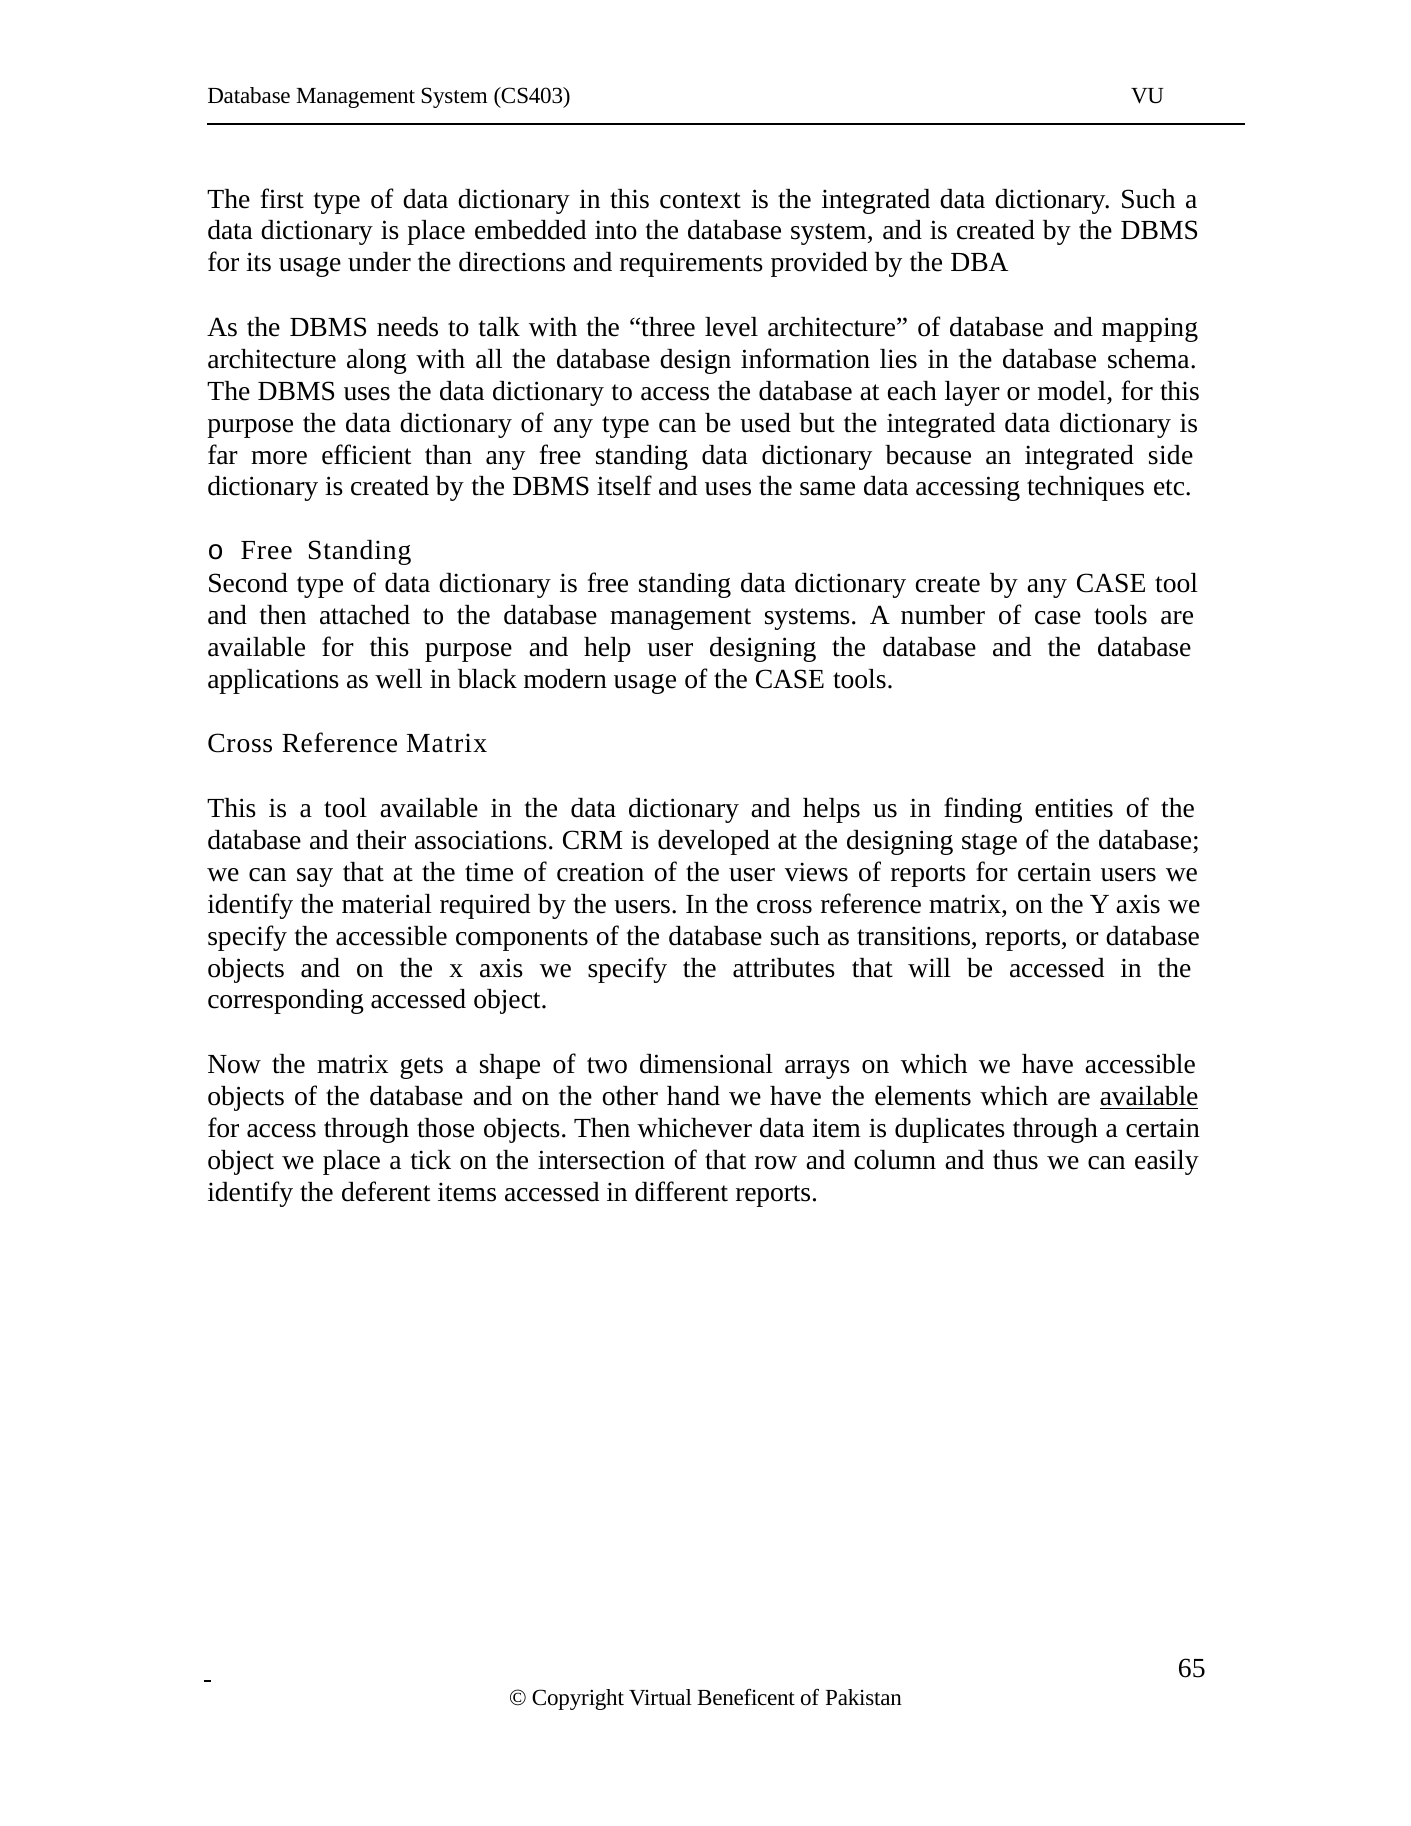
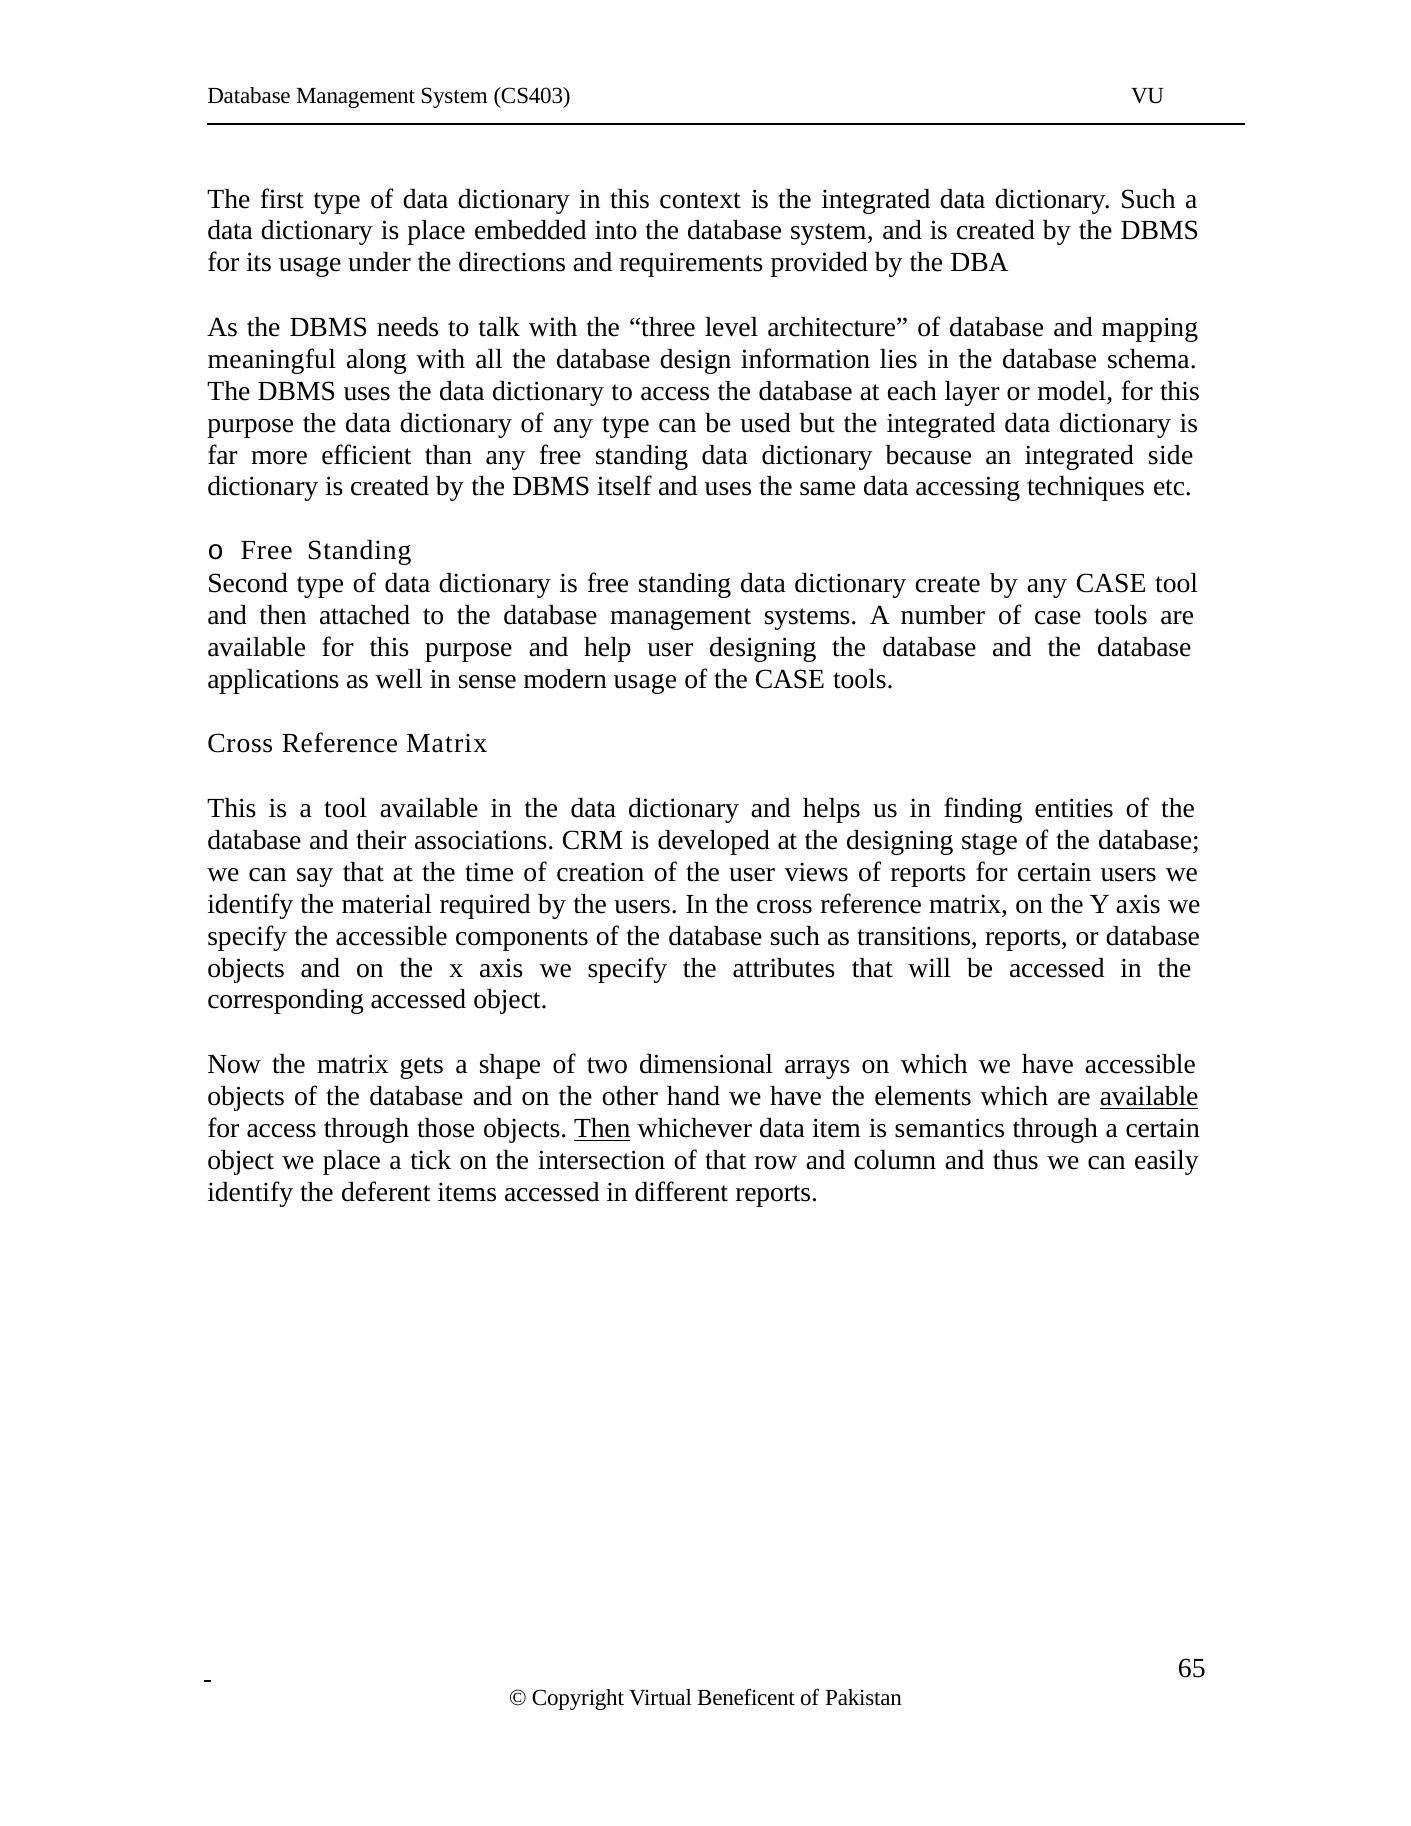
architecture: architecture -> meaningful (272, 359)
black: black -> sense (487, 679)
Then underline: none -> present (602, 1129)
duplicates: duplicates -> semantics (950, 1129)
